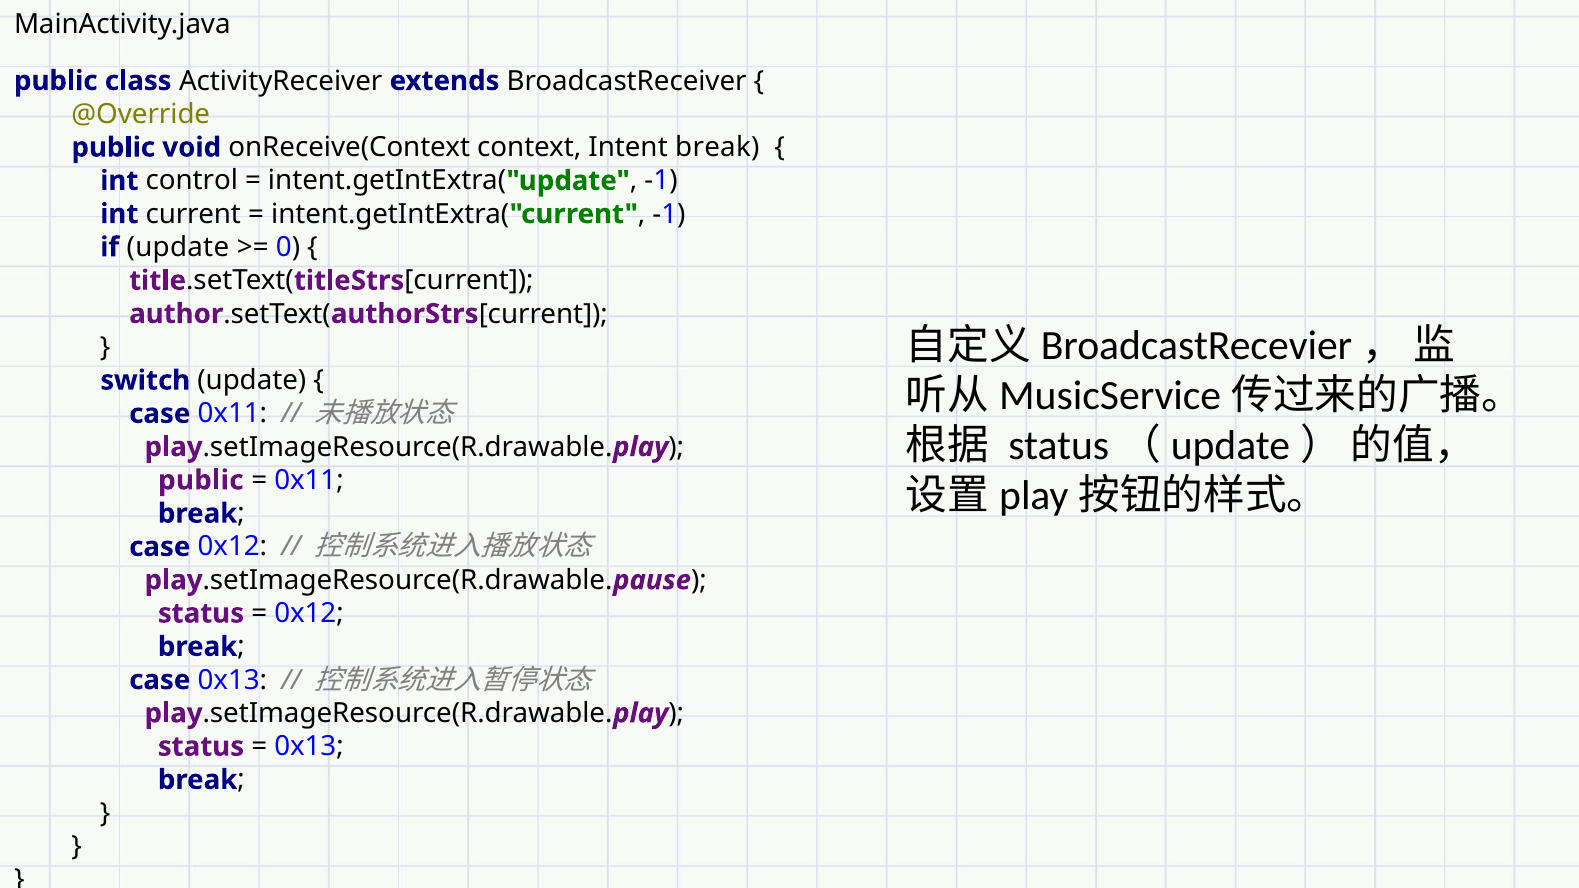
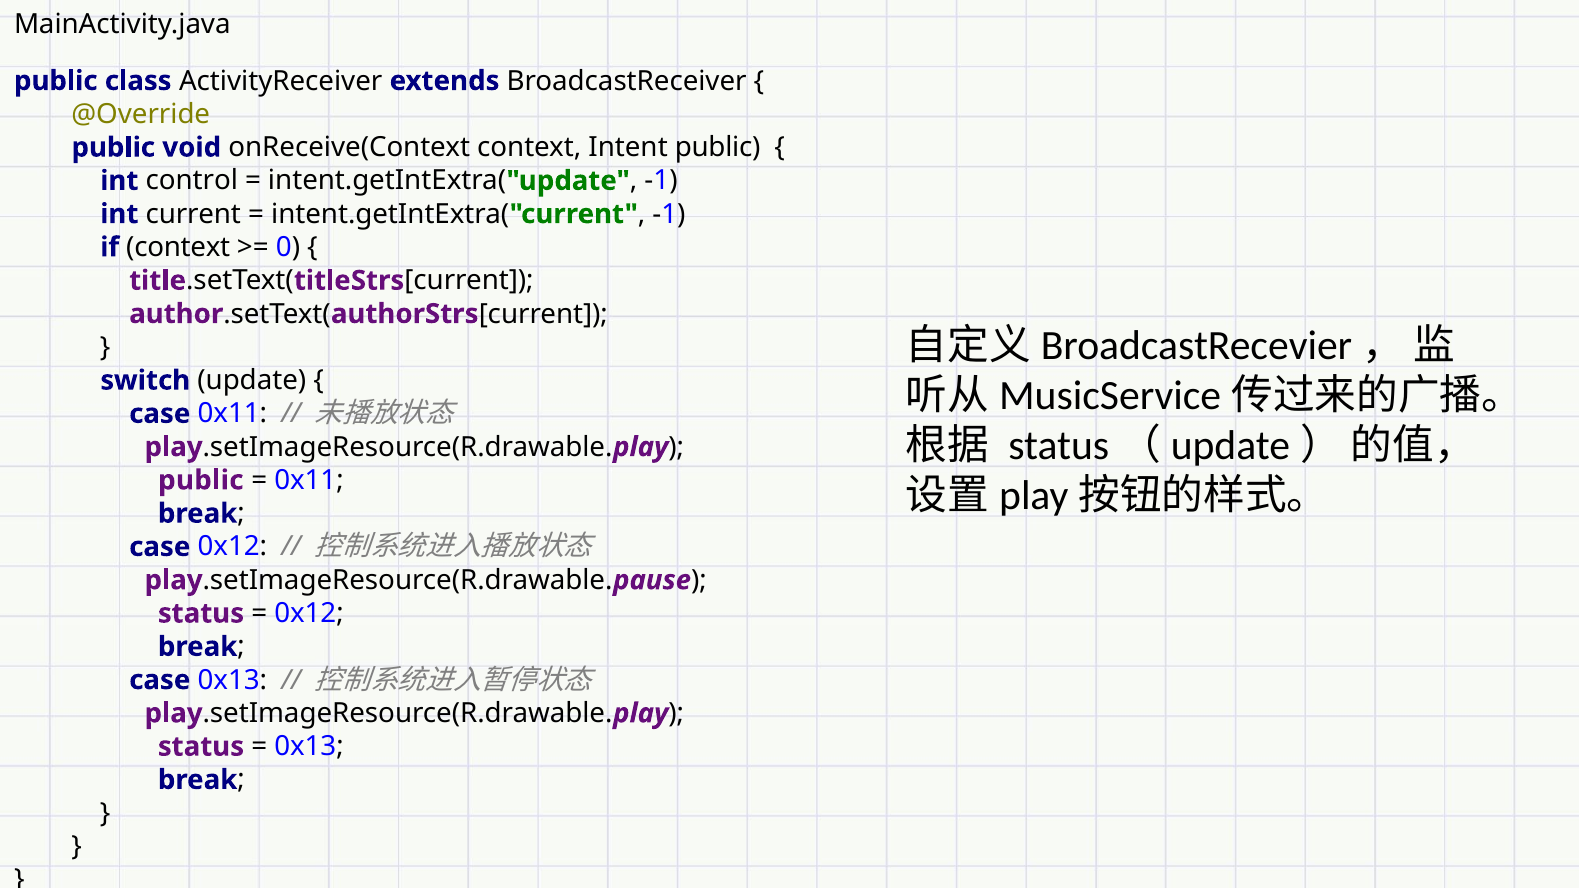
Intent break: break -> public (718, 148)
if update: update -> context (178, 247)
